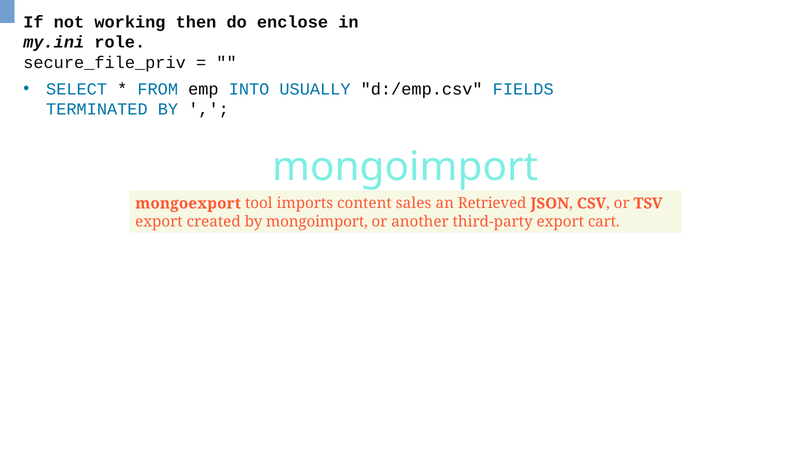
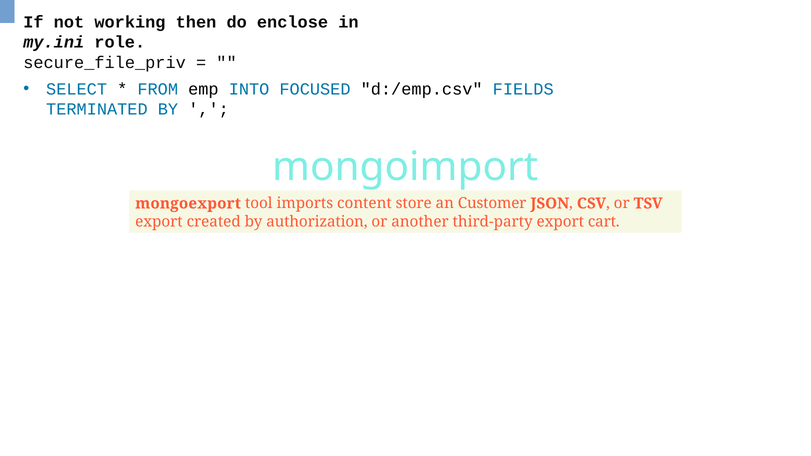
USUALLY: USUALLY -> FOCUSED (315, 89)
sales: sales -> store (414, 204)
Retrieved: Retrieved -> Customer (492, 204)
by mongoimport: mongoimport -> authorization (317, 222)
